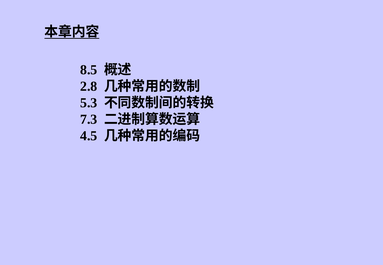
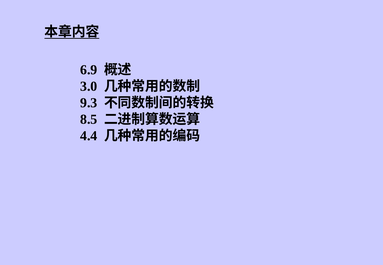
8.5: 8.5 -> 6.9 (89, 70)
2.8: 2.8 -> 3.0 (89, 86)
5.3: 5.3 -> 9.3 (89, 103)
7.3: 7.3 -> 8.5 (89, 119)
4.5: 4.5 -> 4.4 (89, 136)
